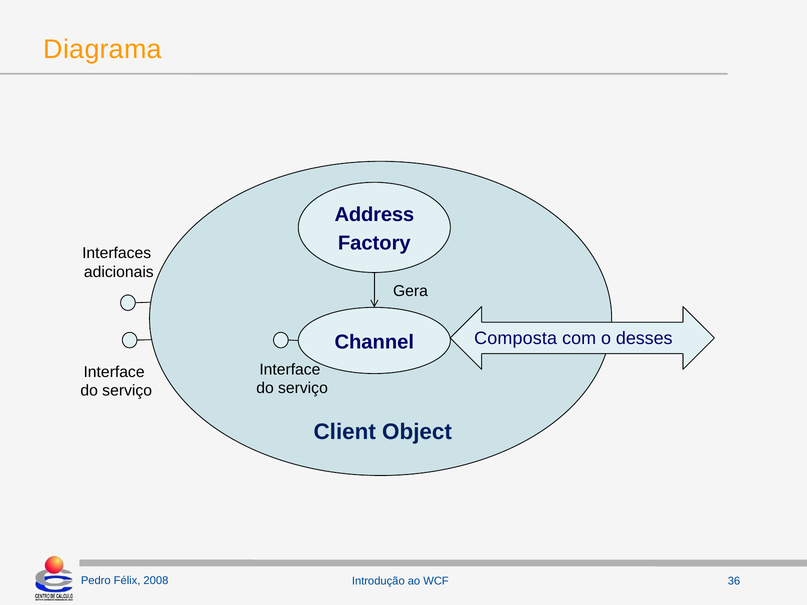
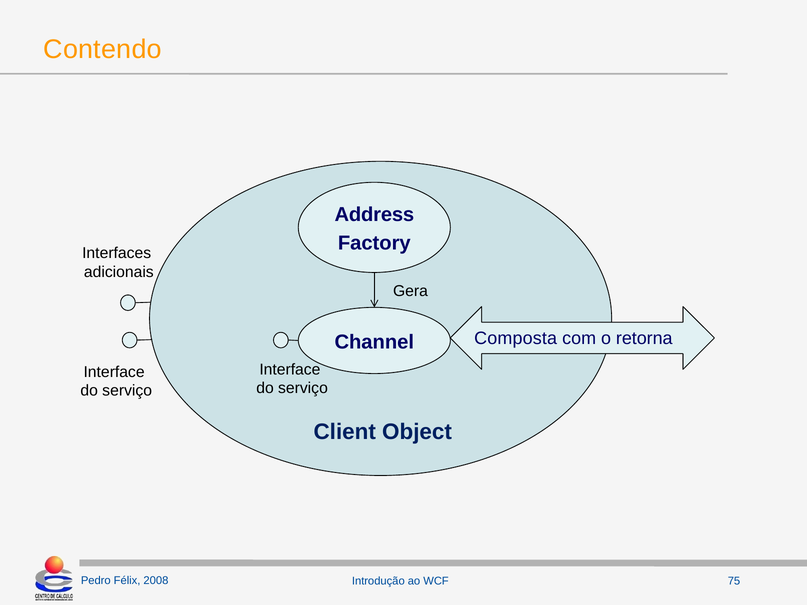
Diagrama: Diagrama -> Contendo (103, 50)
desses: desses -> retorna (644, 338)
36: 36 -> 75 (734, 581)
